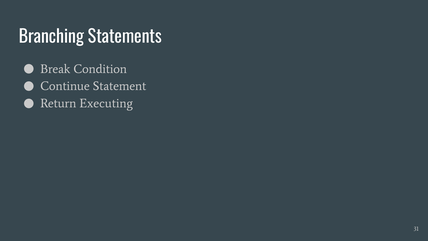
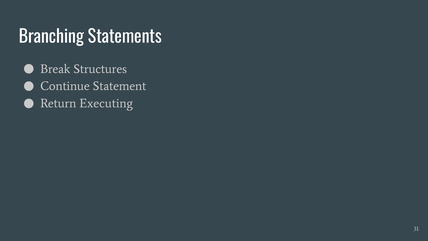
Condition: Condition -> Structures (100, 69)
